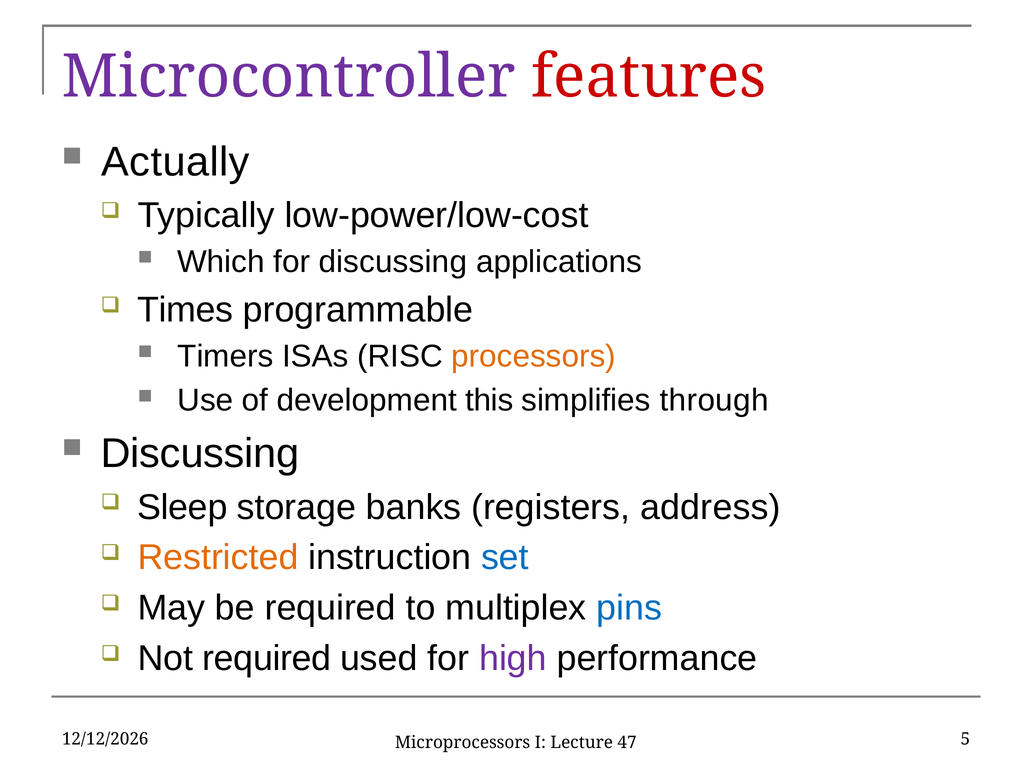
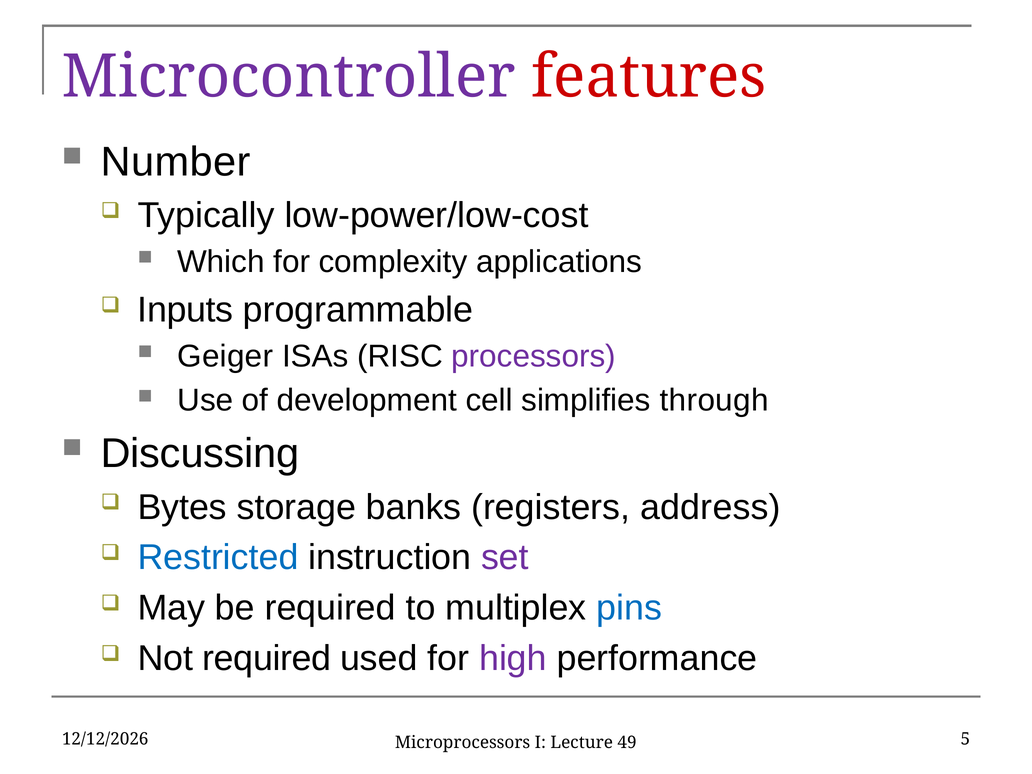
Actually: Actually -> Number (176, 162)
for discussing: discussing -> complexity (393, 262)
Times: Times -> Inputs (185, 310)
Timers: Timers -> Geiger (225, 356)
processors colour: orange -> purple (534, 356)
this: this -> cell (489, 401)
Sleep: Sleep -> Bytes (182, 507)
Restricted colour: orange -> blue (218, 558)
set colour: blue -> purple (505, 558)
47: 47 -> 49 (627, 742)
